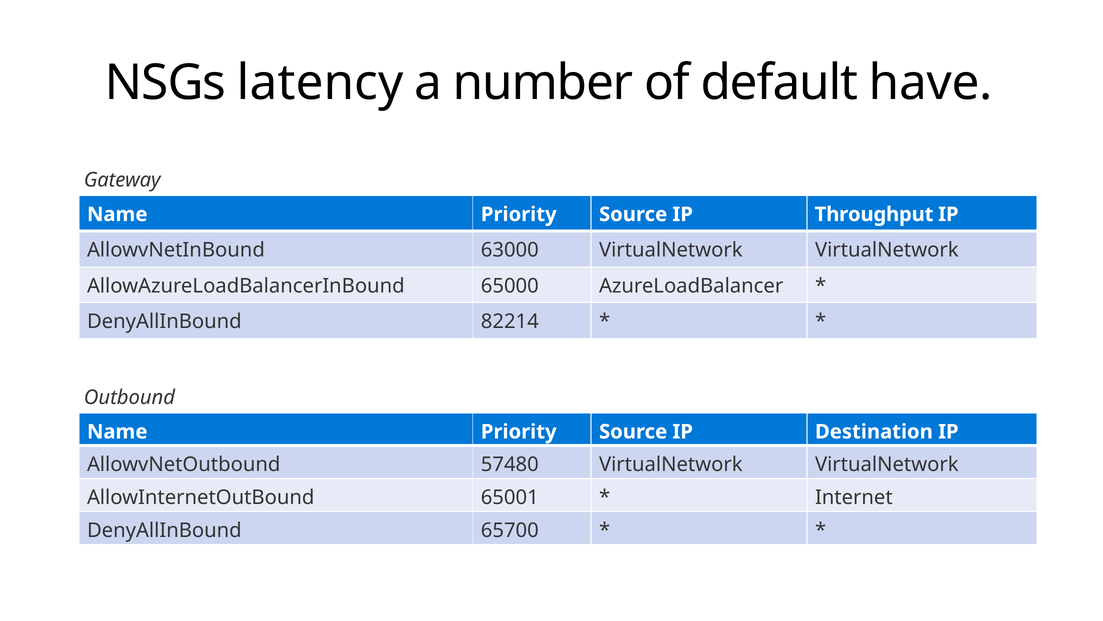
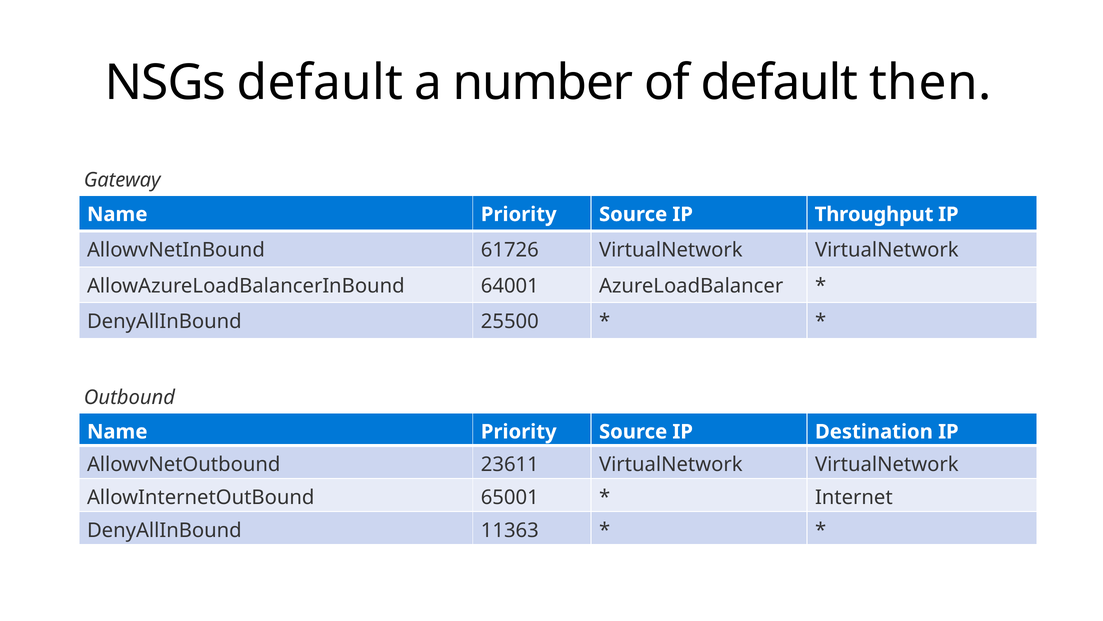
NSGs latency: latency -> default (320, 83)
have: have -> then (930, 83)
63000: 63000 -> 61726 (510, 250)
65000: 65000 -> 64001 (510, 286)
82214: 82214 -> 25500 (510, 321)
57480: 57480 -> 23611 (510, 464)
65700: 65700 -> 11363 (510, 530)
